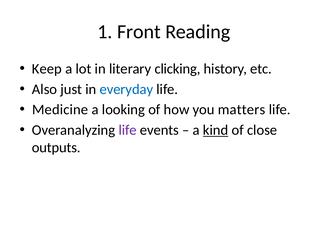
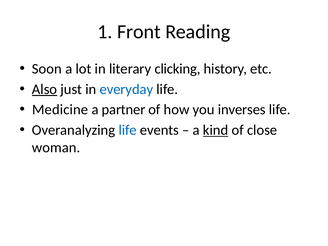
Keep: Keep -> Soon (47, 69)
Also underline: none -> present (45, 89)
looking: looking -> partner (124, 110)
matters: matters -> inverses (242, 110)
life colour: purple -> blue (128, 130)
outputs: outputs -> woman (56, 148)
